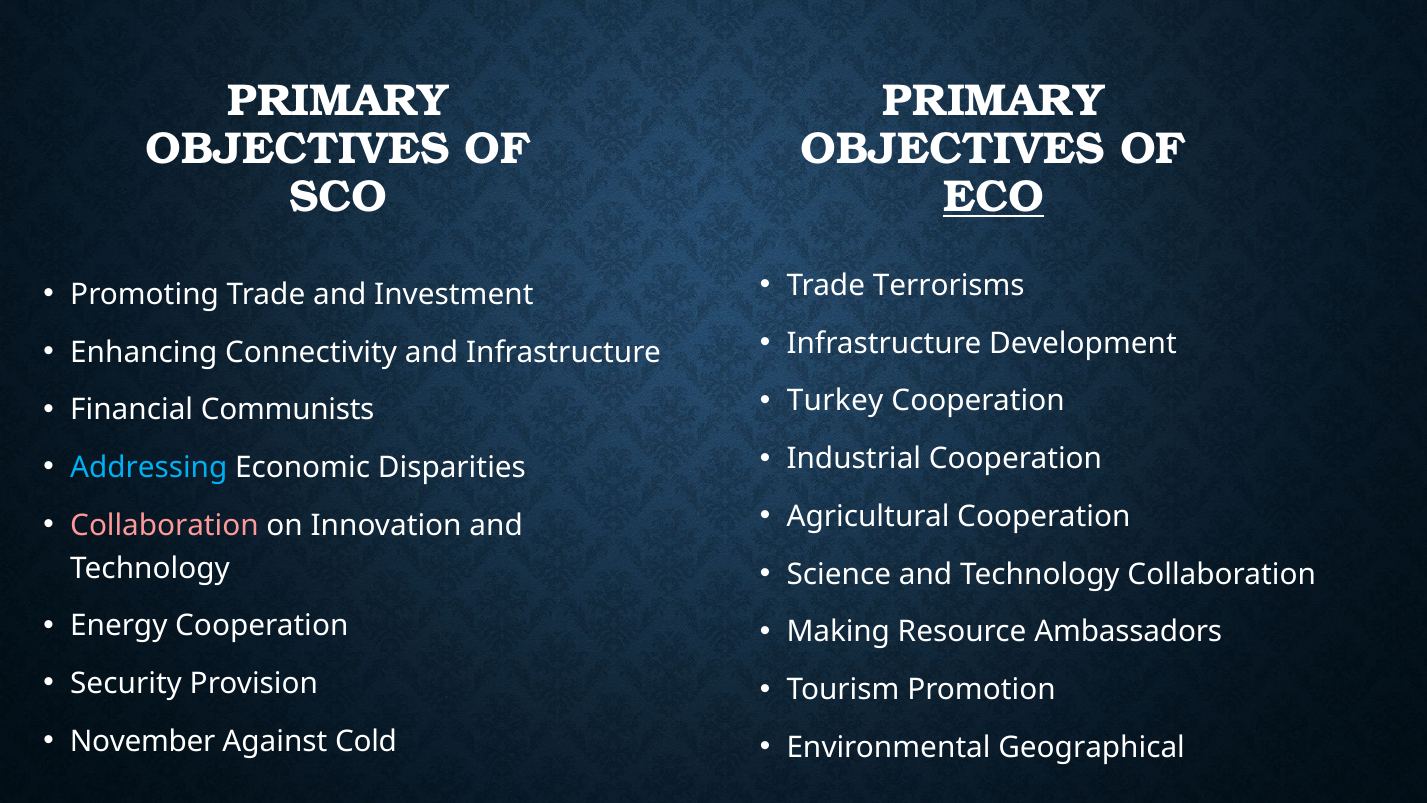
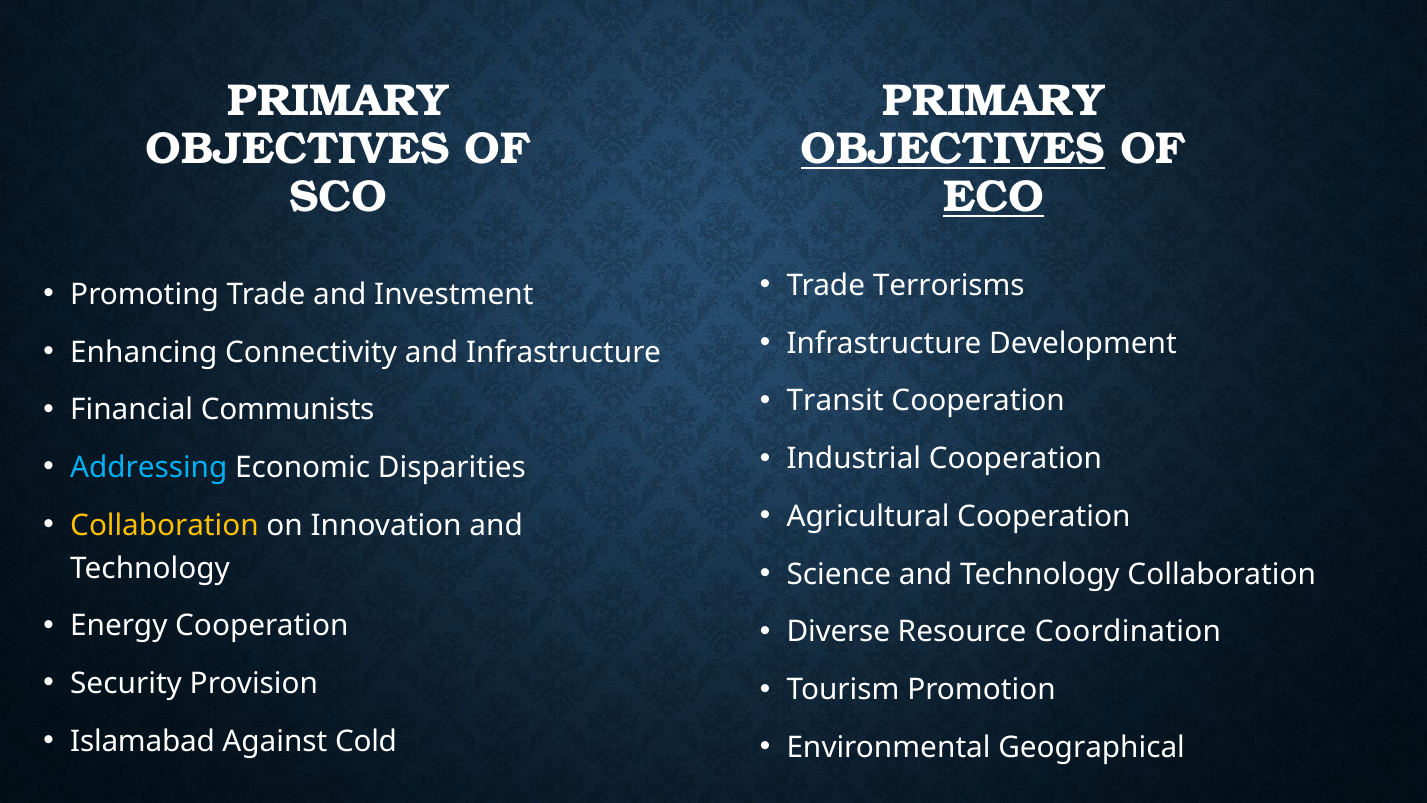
OBJECTIVES underline: none -> present (953, 149)
Turkey: Turkey -> Transit (835, 401)
Collaboration colour: pink -> yellow (164, 525)
Making: Making -> Diverse (838, 632)
Ambassadors: Ambassadors -> Coordination (1128, 632)
November: November -> Islamabad (143, 741)
